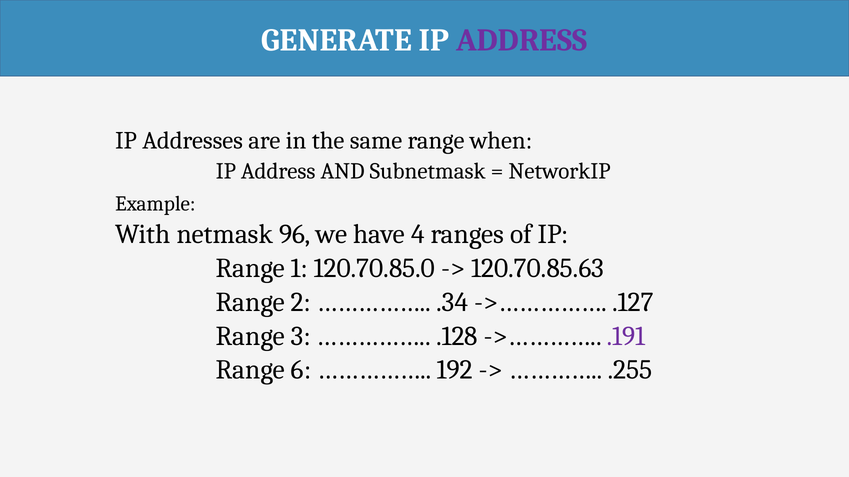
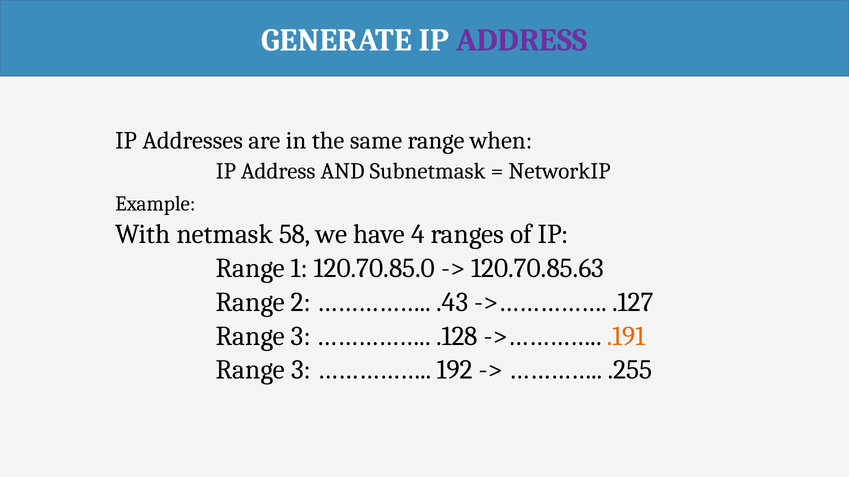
96: 96 -> 58 (295, 235)
.34: .34 -> .43 (452, 302)
.191 colour: purple -> orange (626, 336)
6: 6 -> 3 (301, 370)
